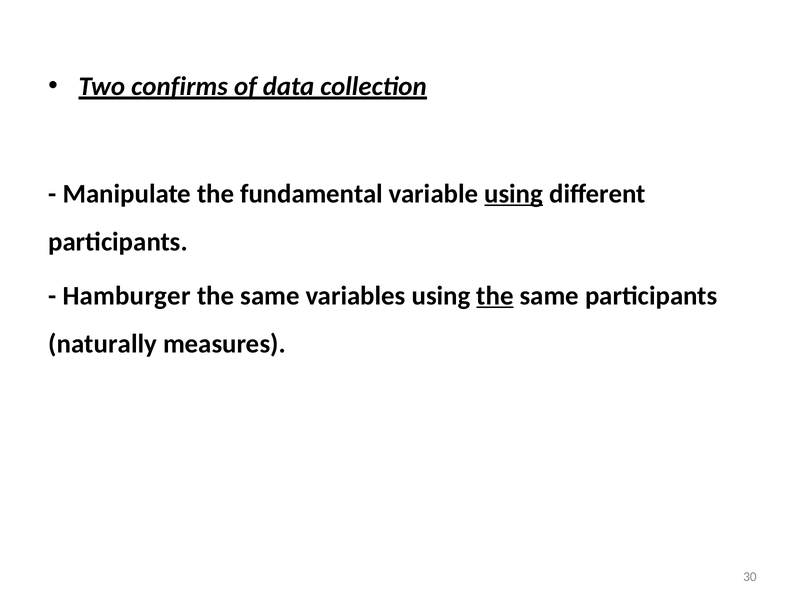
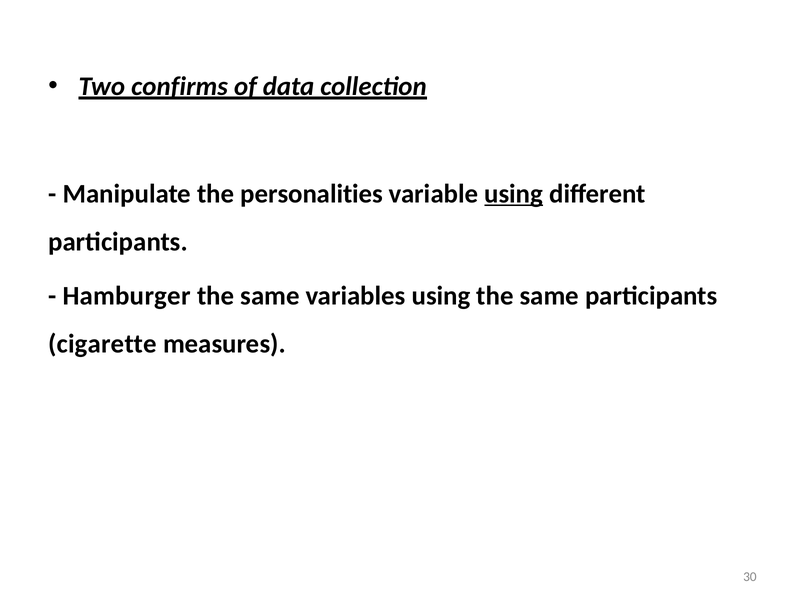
fundamental: fundamental -> personalities (312, 194)
the underline: present -> none (495, 296)
naturally: naturally -> cigarette (103, 344)
